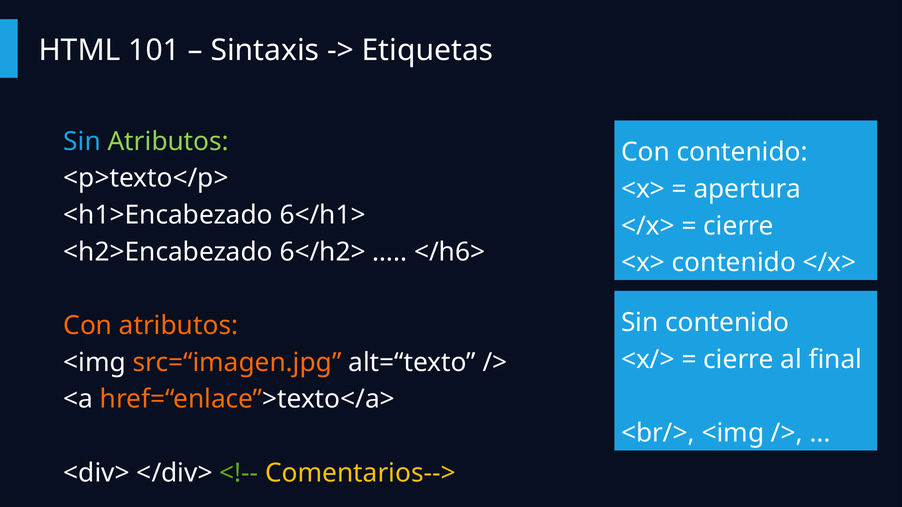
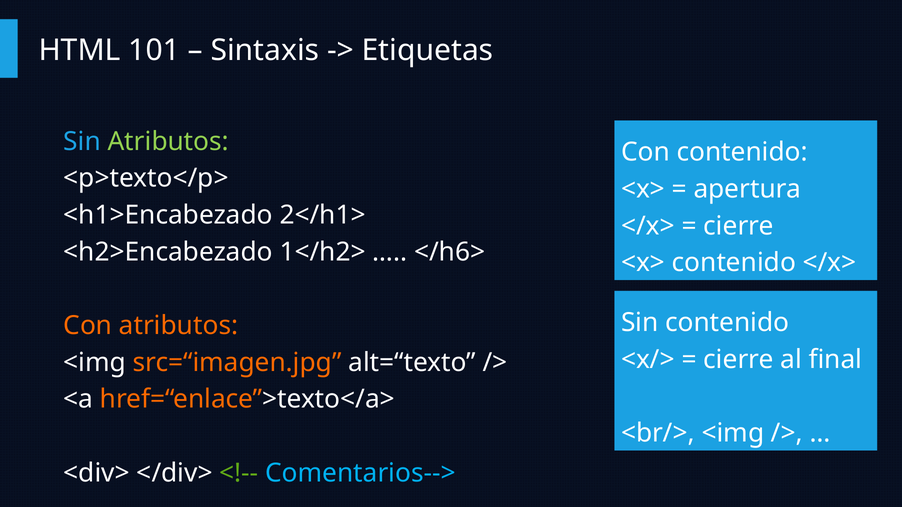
6</h1>: 6</h1> -> 2</h1> (323, 215)
6</h2>: 6</h2> -> 1</h2> (323, 252)
Comentarios--> colour: yellow -> light blue (360, 473)
